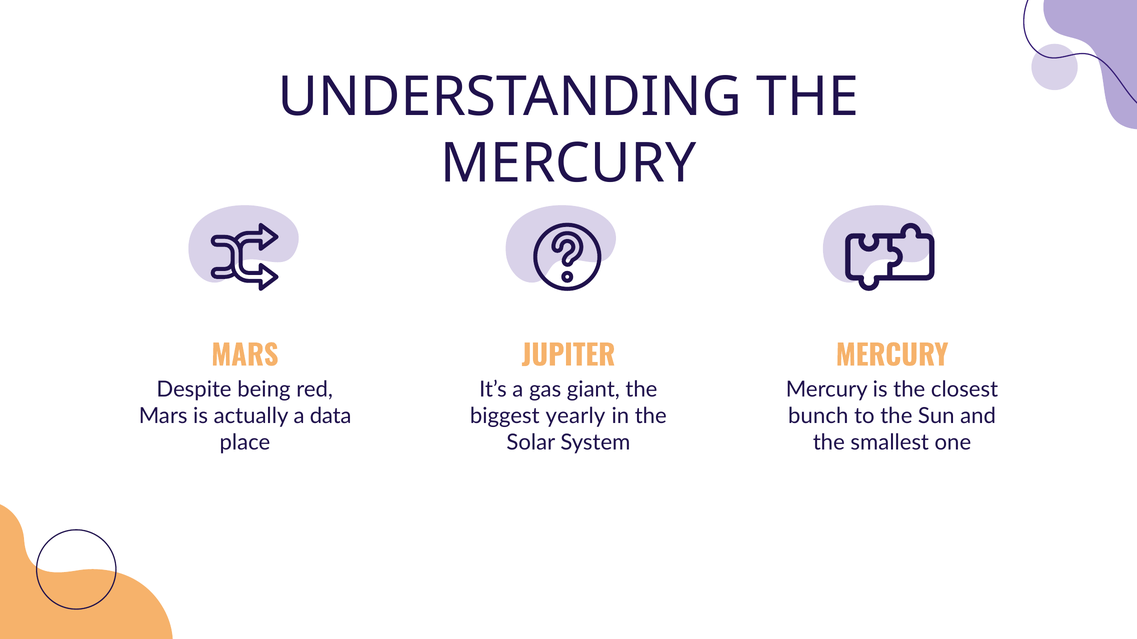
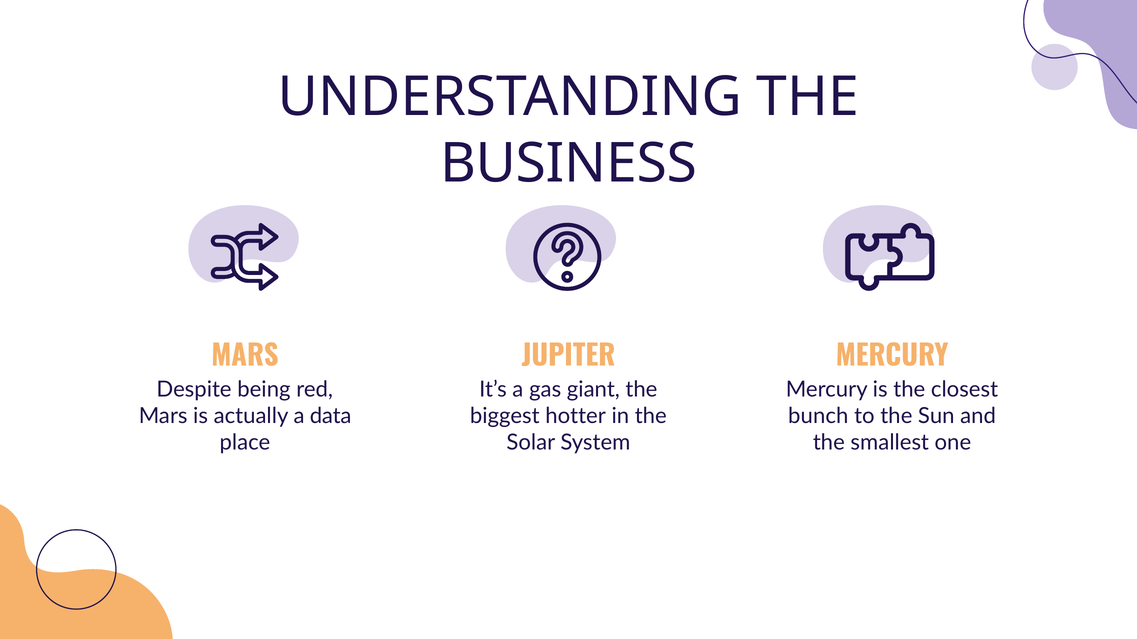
MERCURY: MERCURY -> BUSINESS (569, 164)
yearly: yearly -> hotter (576, 416)
